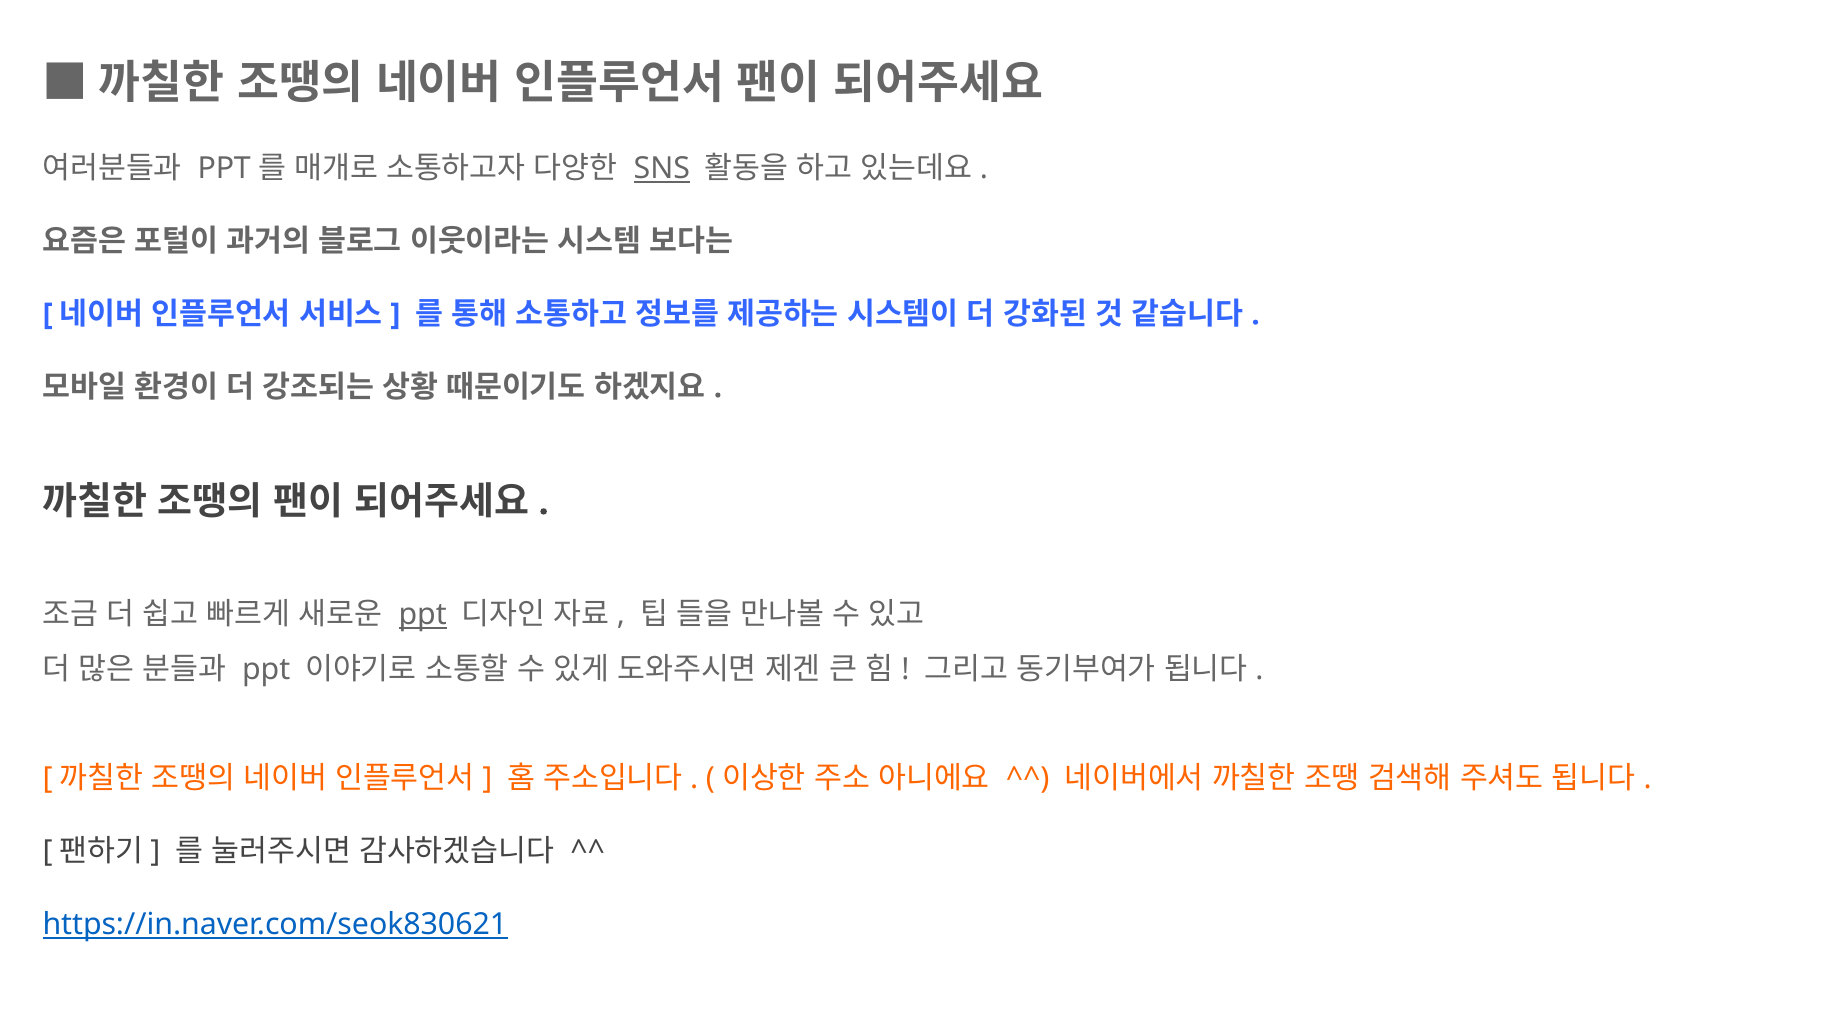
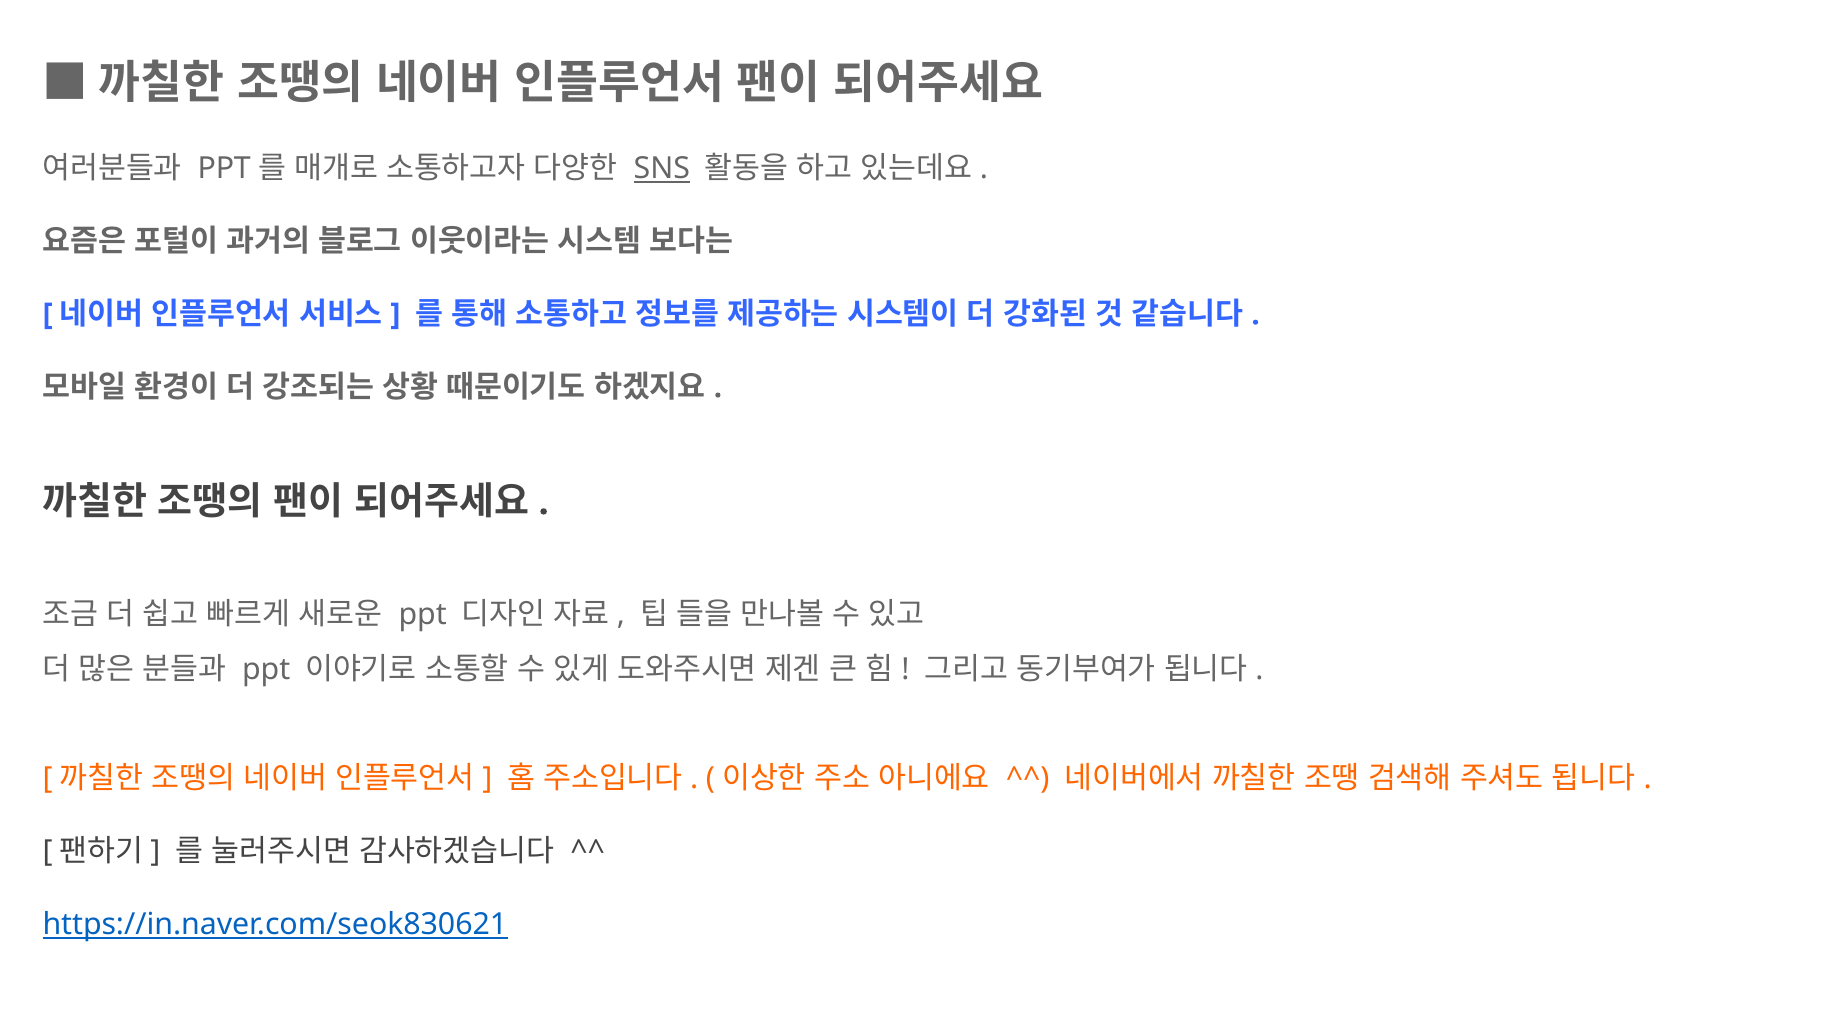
ppt underline: present -> none (423, 615)
